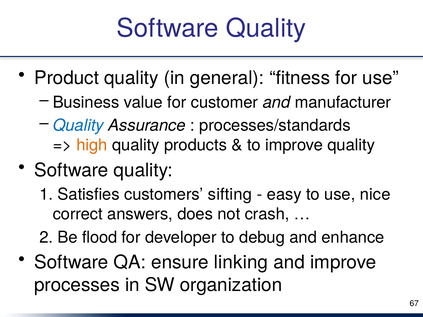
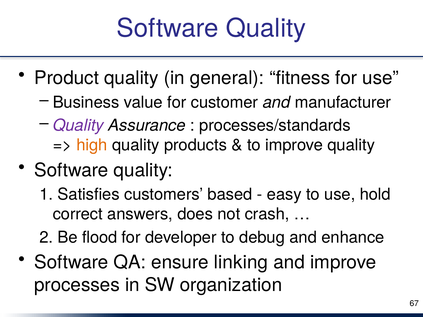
Quality colour: blue -> purple (78, 126)
sifting: sifting -> based (230, 195)
nice: nice -> hold (375, 195)
